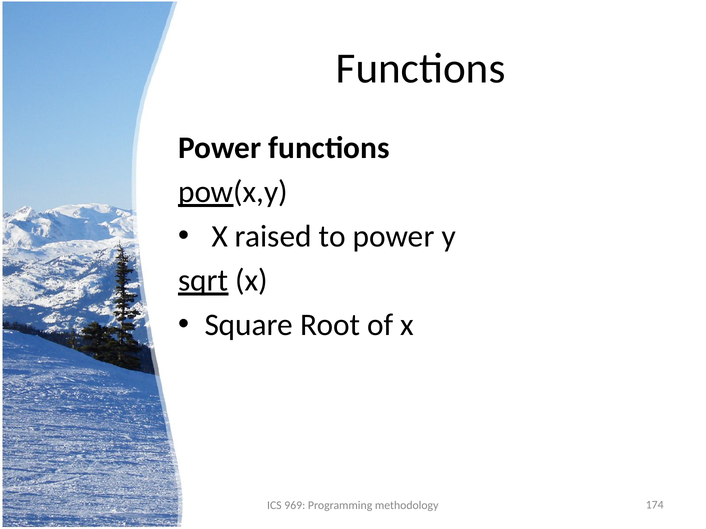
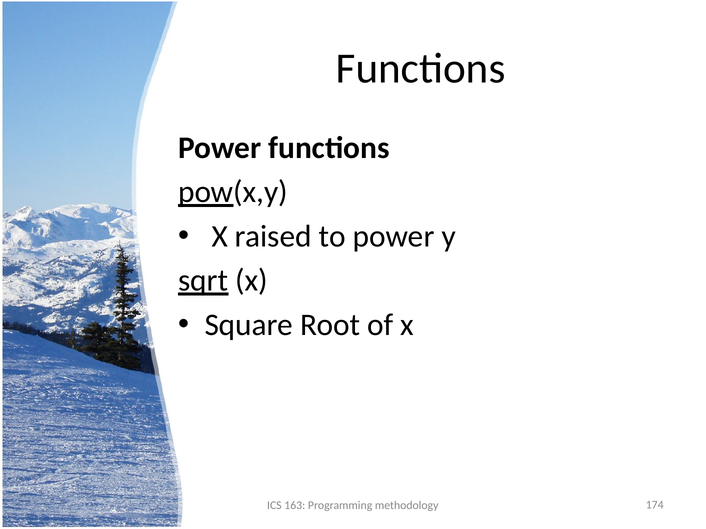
969: 969 -> 163 (295, 506)
